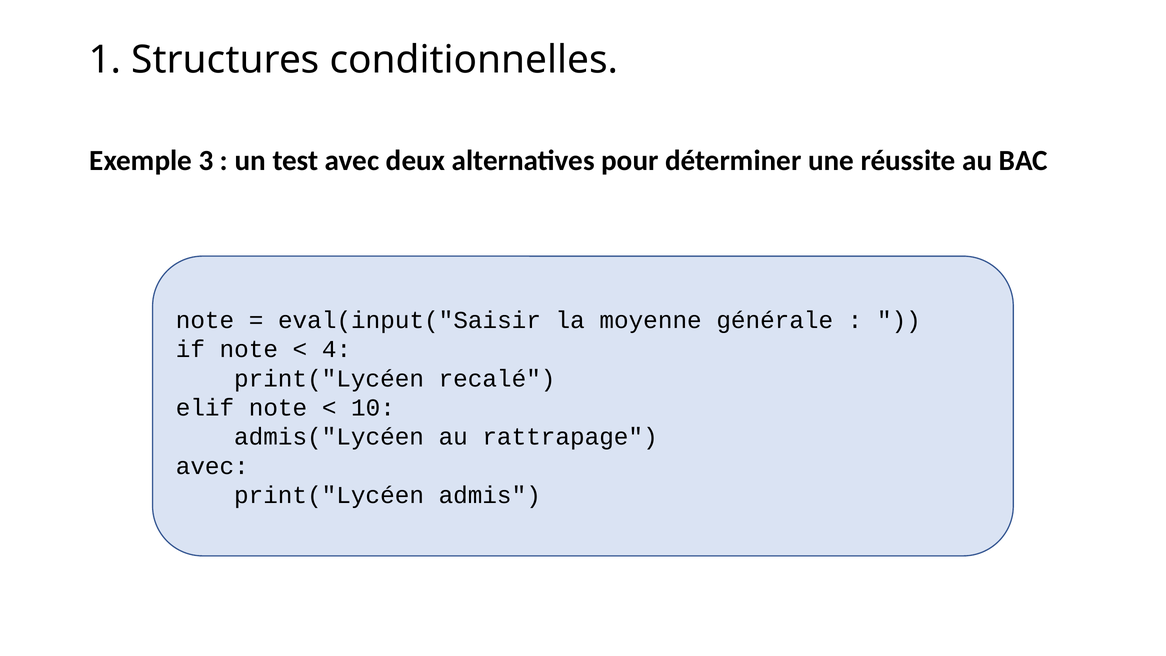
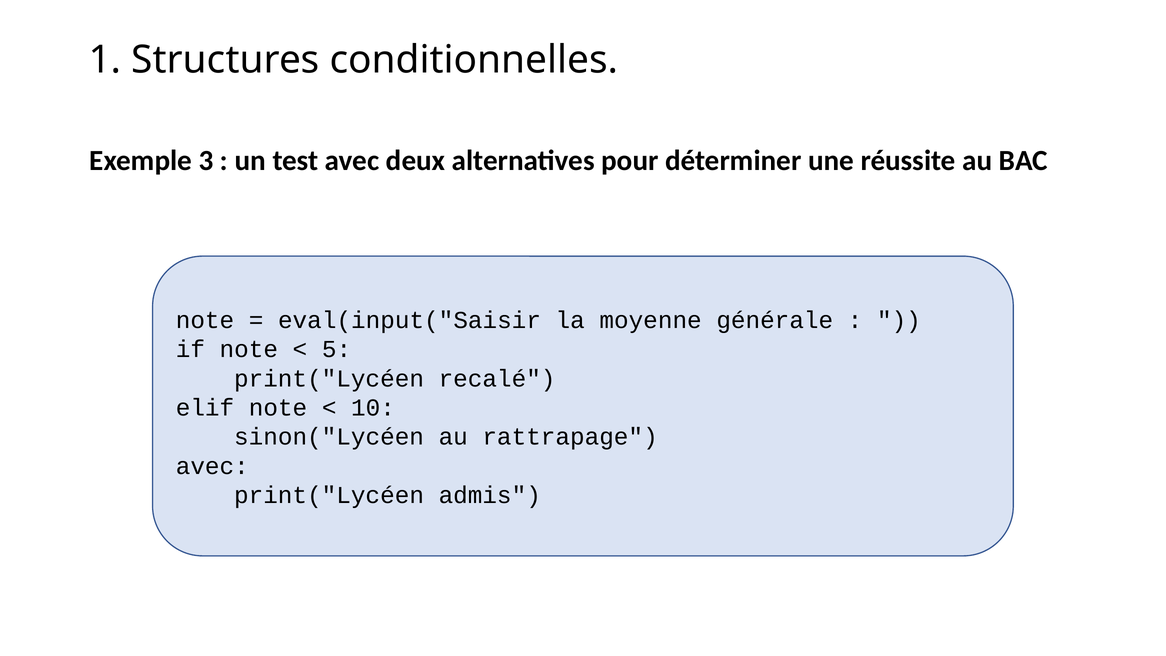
4: 4 -> 5 (337, 349)
admis("Lycéen: admis("Lycéen -> sinon("Lycéen (329, 437)
